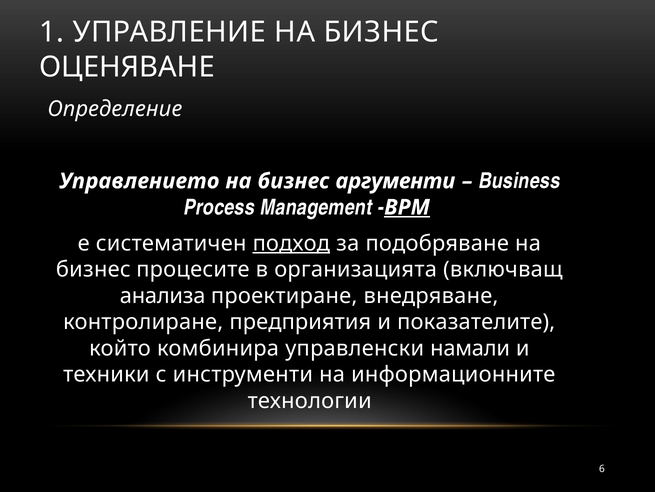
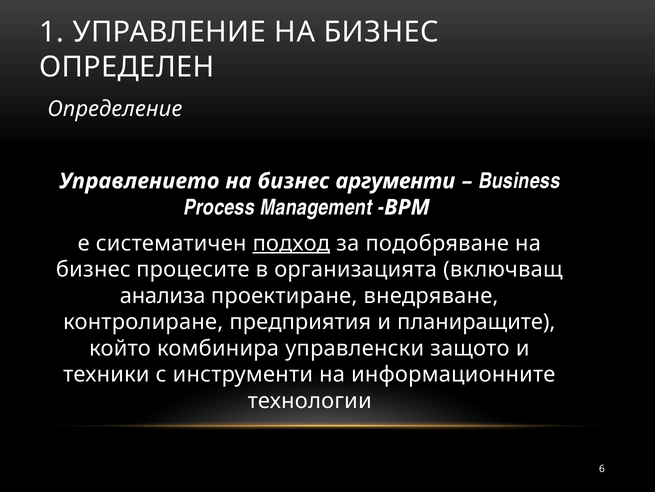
ОЦЕНЯВАНЕ: ОЦЕНЯВАНЕ -> ОПРЕДЕЛЕН (127, 67)
ВРМ underline: present -> none (407, 207)
показателите: показателите -> планиращите (476, 322)
намали: намали -> защото (470, 348)
